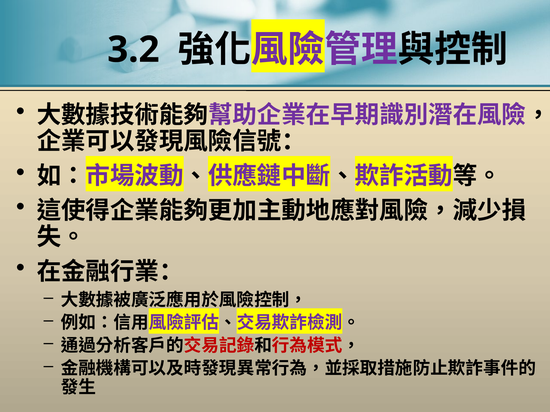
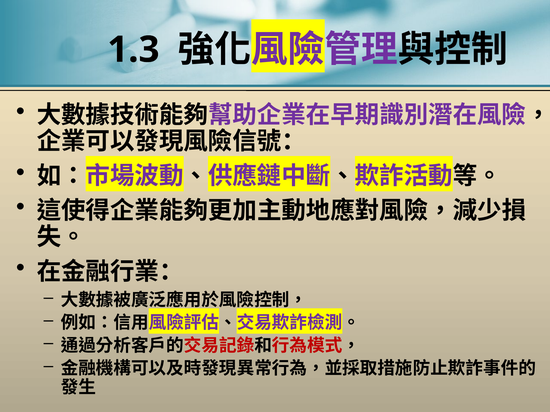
3.2: 3.2 -> 1.3 (133, 50)
